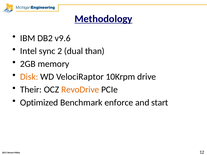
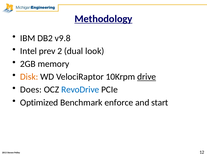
v9.6: v9.6 -> v9.8 (63, 38)
sync: sync -> prev (47, 51)
than: than -> look (95, 51)
drive underline: none -> present (147, 77)
Their: Their -> Does (31, 90)
RevoDrive colour: orange -> blue (80, 90)
